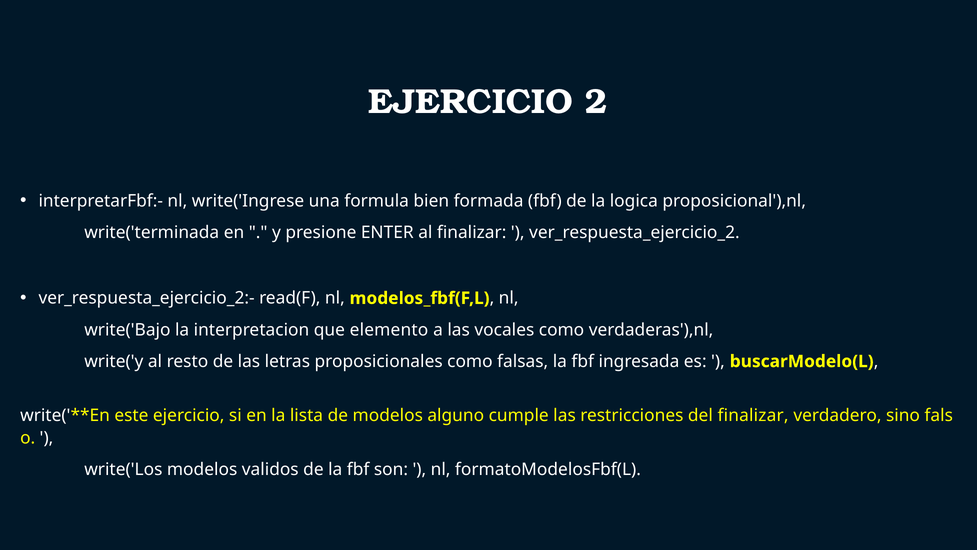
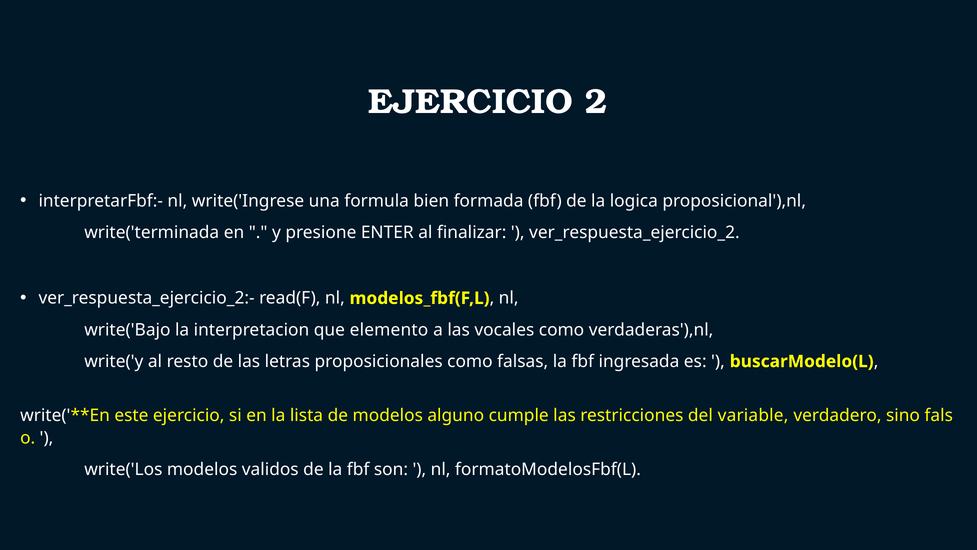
del finalizar: finalizar -> variable (753, 415)
